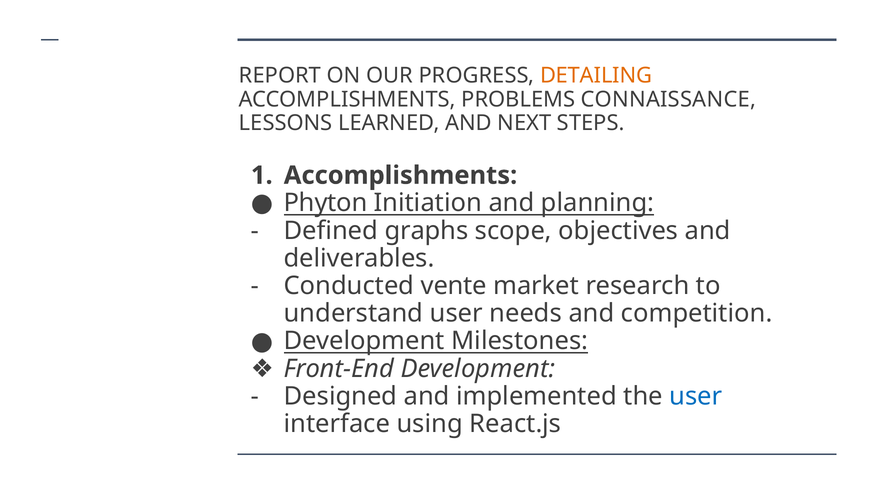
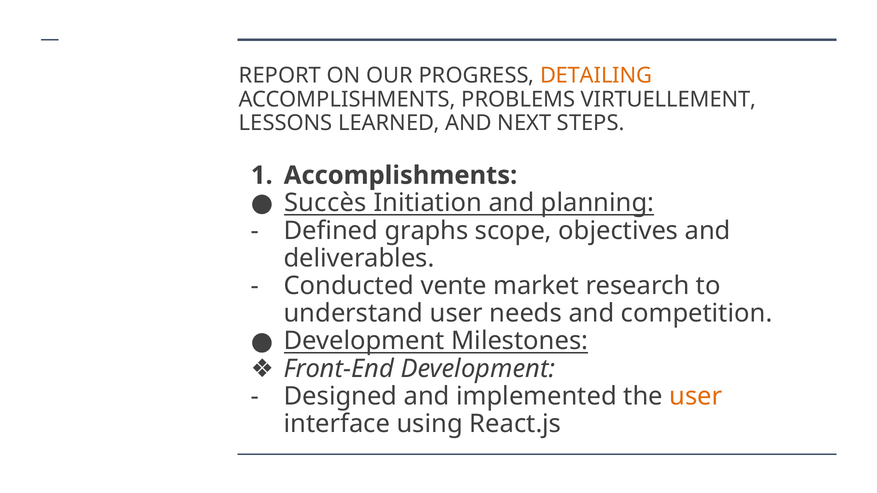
CONNAISSANCE: CONNAISSANCE -> VIRTUELLEMENT (669, 99)
Phyton: Phyton -> Succès (325, 203)
user colour: blue -> orange (696, 397)
